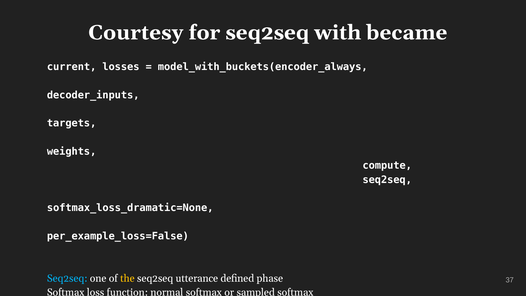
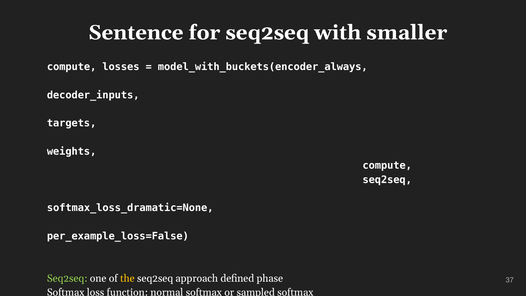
Courtesy: Courtesy -> Sentence (136, 33)
became: became -> smaller (407, 33)
current: current -> compute (72, 67)
Seq2seq colour: light blue -> light green (67, 278)
utterance: utterance -> approach (197, 278)
